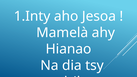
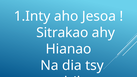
Mamelà: Mamelà -> Sitrakao (62, 33)
